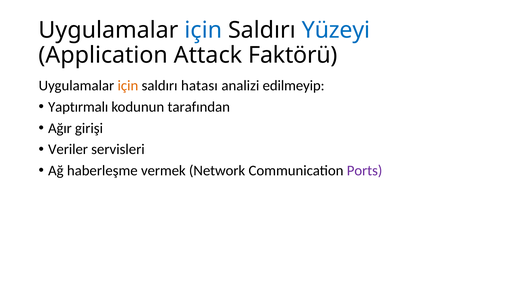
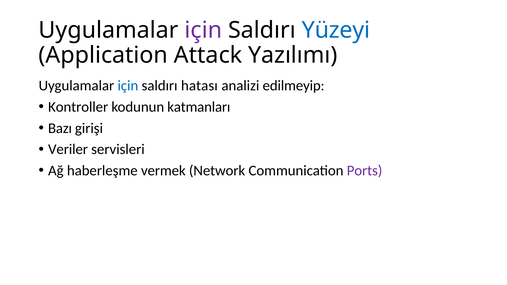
için colour: blue -> purple (203, 30)
Faktörü: Faktörü -> Yazılımı (293, 55)
için colour: orange -> blue (128, 86)
Yaptırmalı: Yaptırmalı -> Kontroller (78, 107)
tarafından: tarafından -> katmanları (199, 107)
Ağır: Ağır -> Bazı (60, 128)
